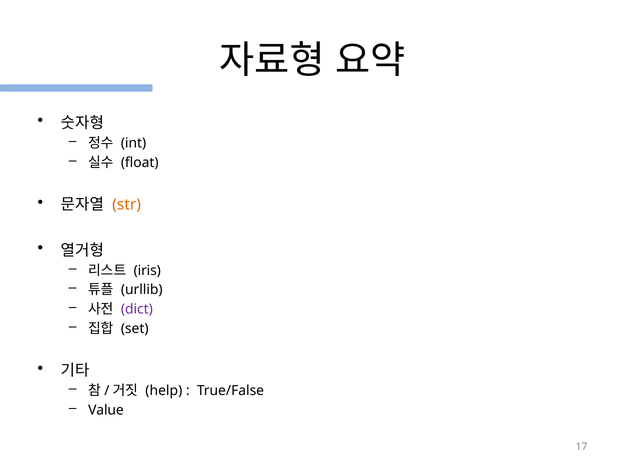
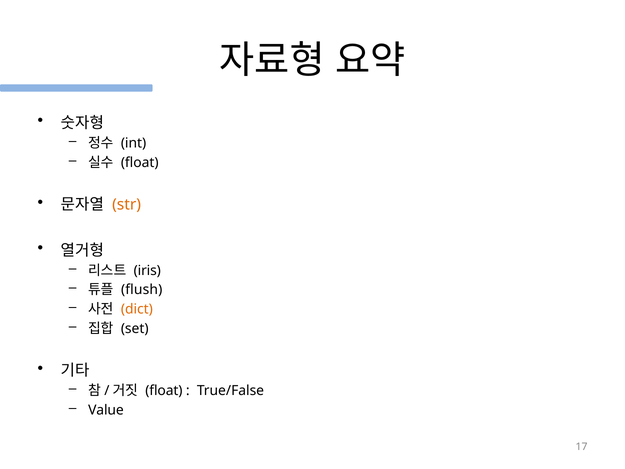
urllib: urllib -> flush (142, 290)
dict colour: purple -> orange (137, 309)
help: help -> float (164, 391)
